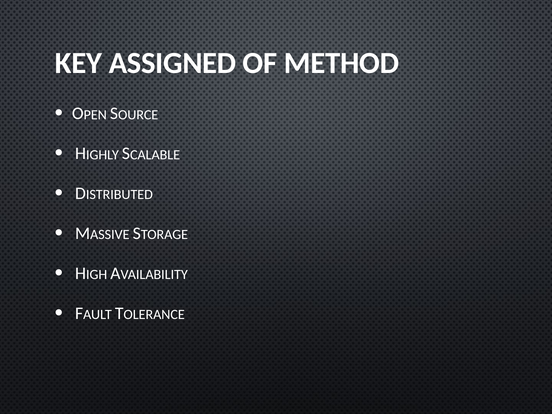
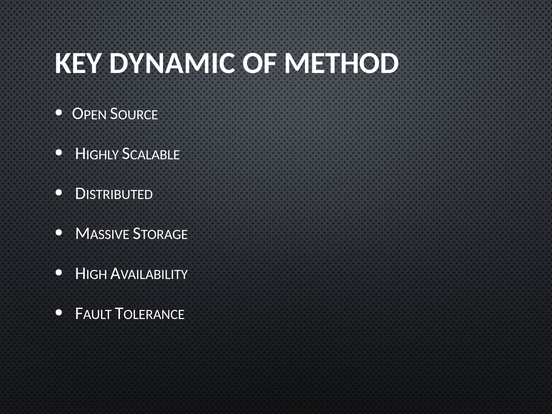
ASSIGNED: ASSIGNED -> DYNAMIC (172, 63)
